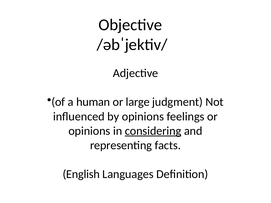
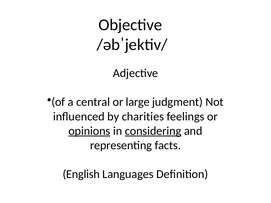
human: human -> central (93, 102)
by opinions: opinions -> charities (143, 117)
opinions underline: none -> present (89, 131)
